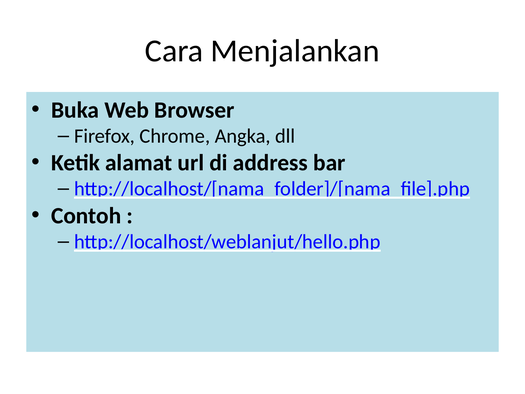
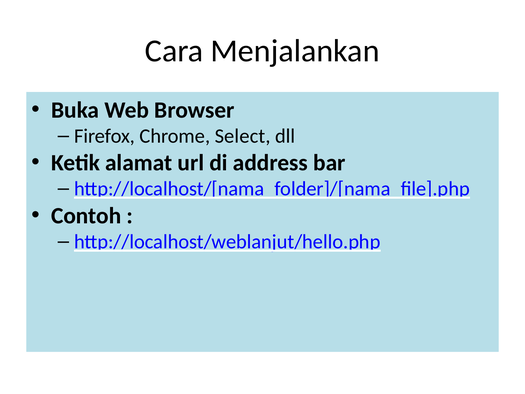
Angka: Angka -> Select (243, 136)
